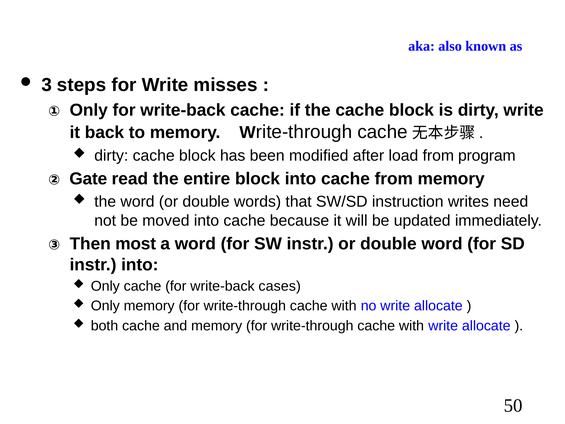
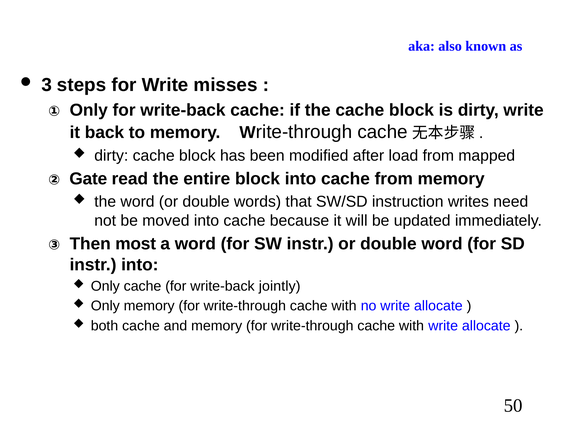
program: program -> mapped (487, 156)
cases: cases -> jointly (280, 286)
